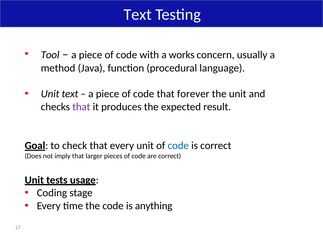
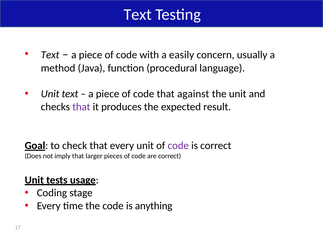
Tool: Tool -> Text (50, 55)
works: works -> easily (182, 55)
forever: forever -> against (193, 94)
code colour: blue -> purple (178, 146)
